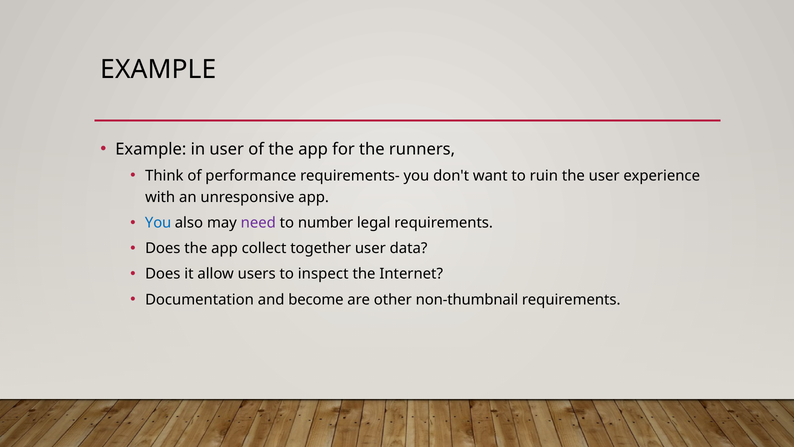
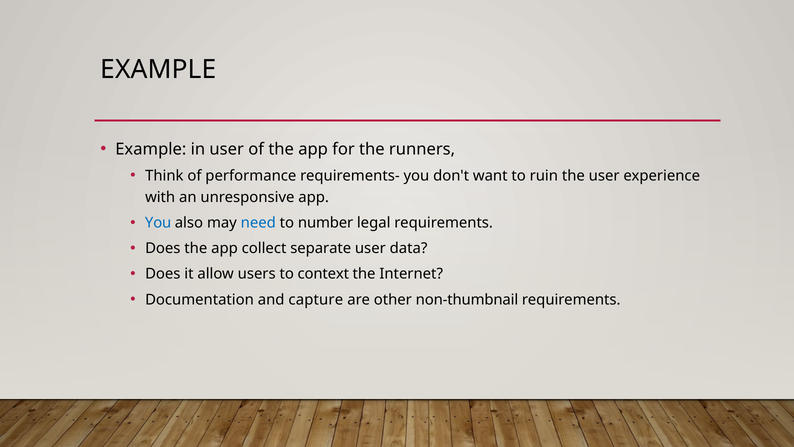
need colour: purple -> blue (258, 223)
together: together -> separate (321, 248)
inspect: inspect -> context (323, 274)
become: become -> capture (316, 299)
